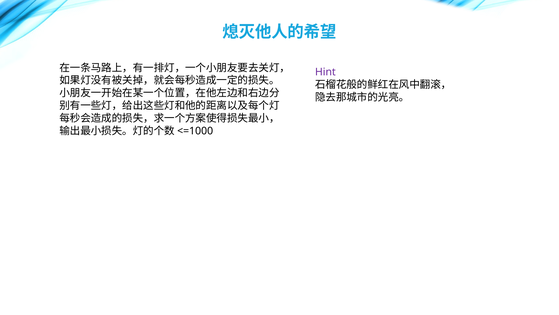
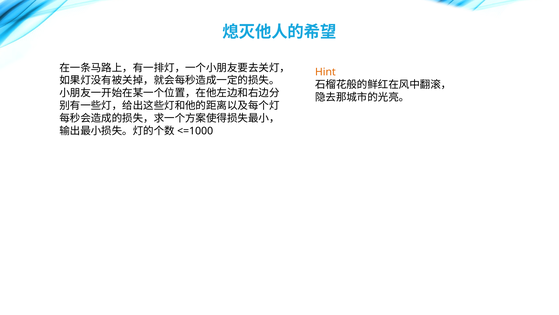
Hint colour: purple -> orange (325, 72)
